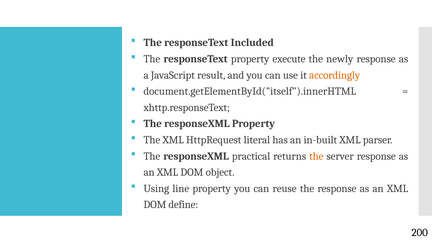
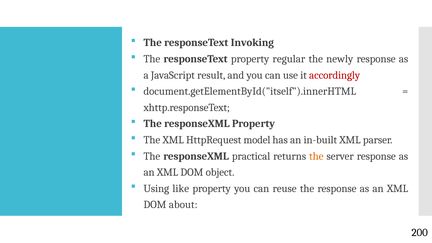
Included: Included -> Invoking (252, 43)
execute: execute -> regular (289, 59)
accordingly colour: orange -> red (335, 75)
literal: literal -> model (257, 140)
line: line -> like (181, 189)
define: define -> about (183, 205)
